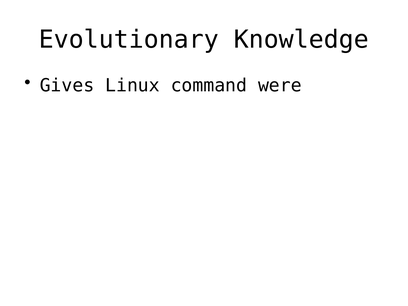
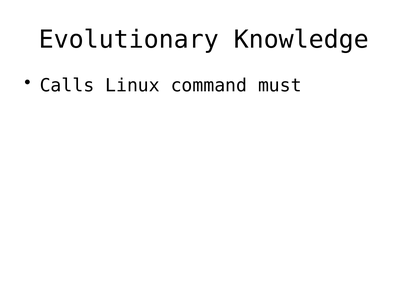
Gives: Gives -> Calls (67, 86)
were: were -> must (280, 86)
